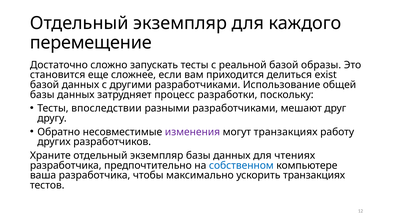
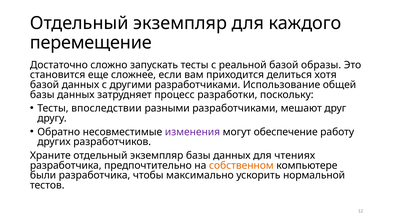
exist: exist -> хотя (326, 75)
могут транзакциях: транзакциях -> обеспечение (286, 132)
собственном colour: blue -> orange (241, 165)
ваша: ваша -> были (43, 175)
ускорить транзакциях: транзакциях -> нормальной (314, 175)
